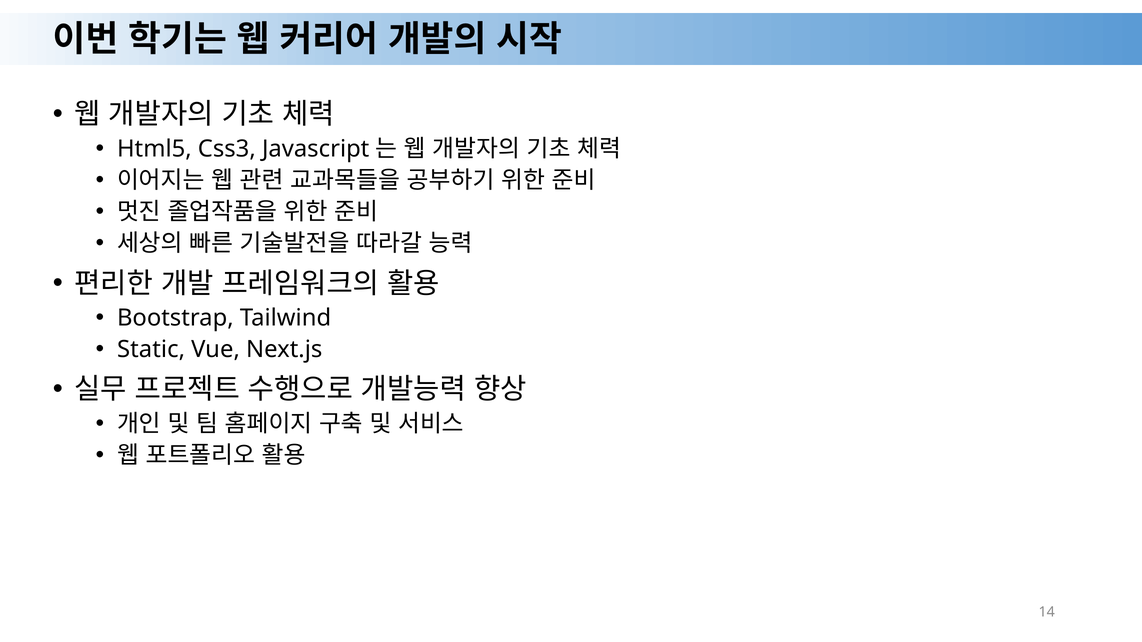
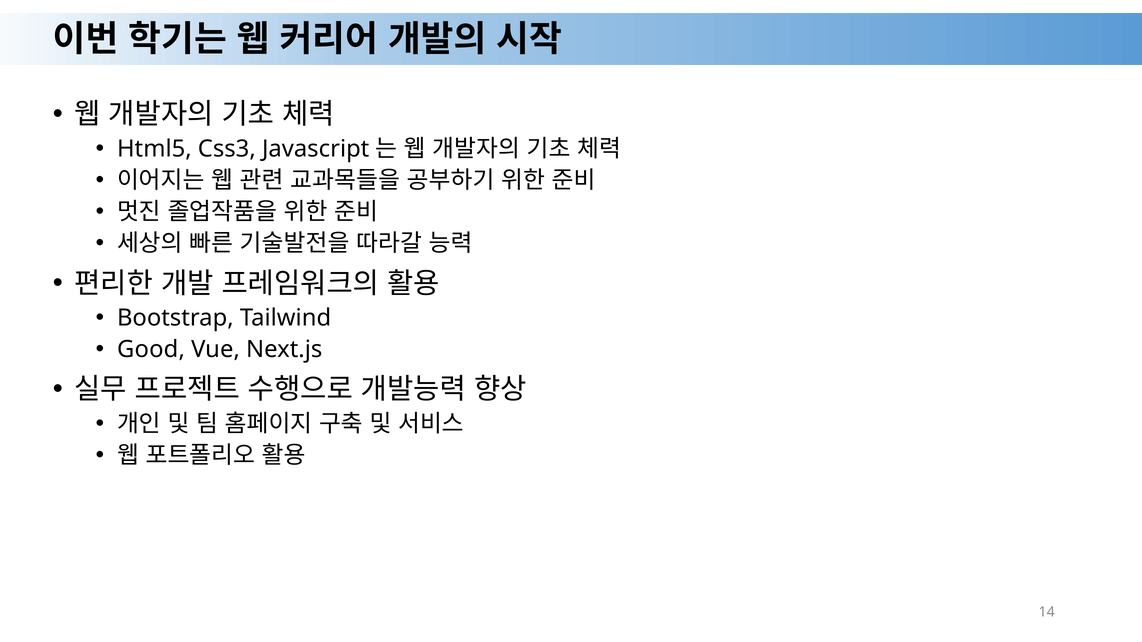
Static: Static -> Good (151, 350)
